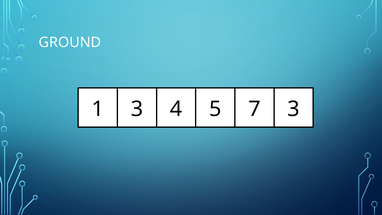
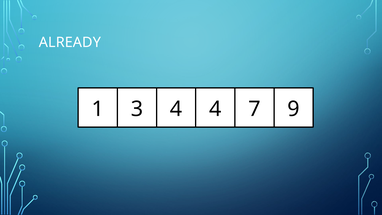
GROUND: GROUND -> ALREADY (70, 42)
3 5: 5 -> 4 (215, 109)
1 3: 3 -> 9 (294, 109)
